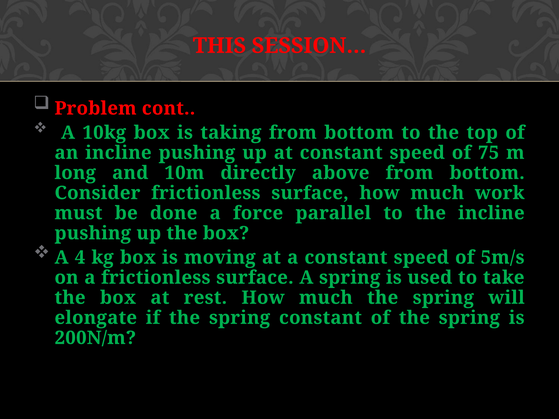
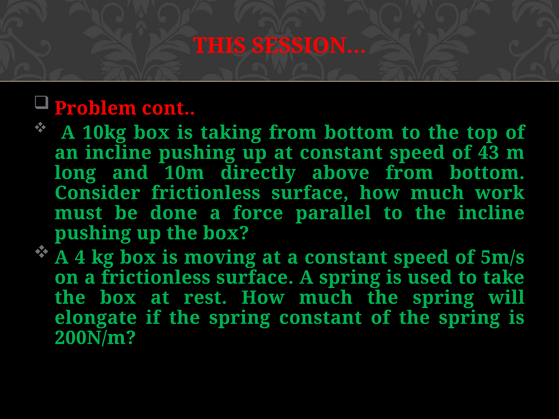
75: 75 -> 43 (489, 153)
